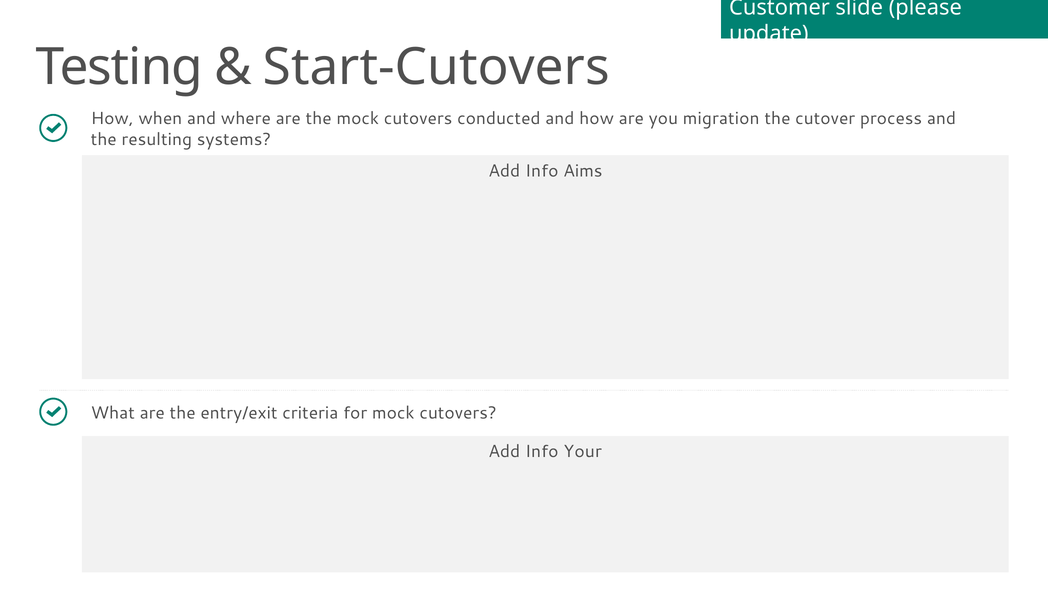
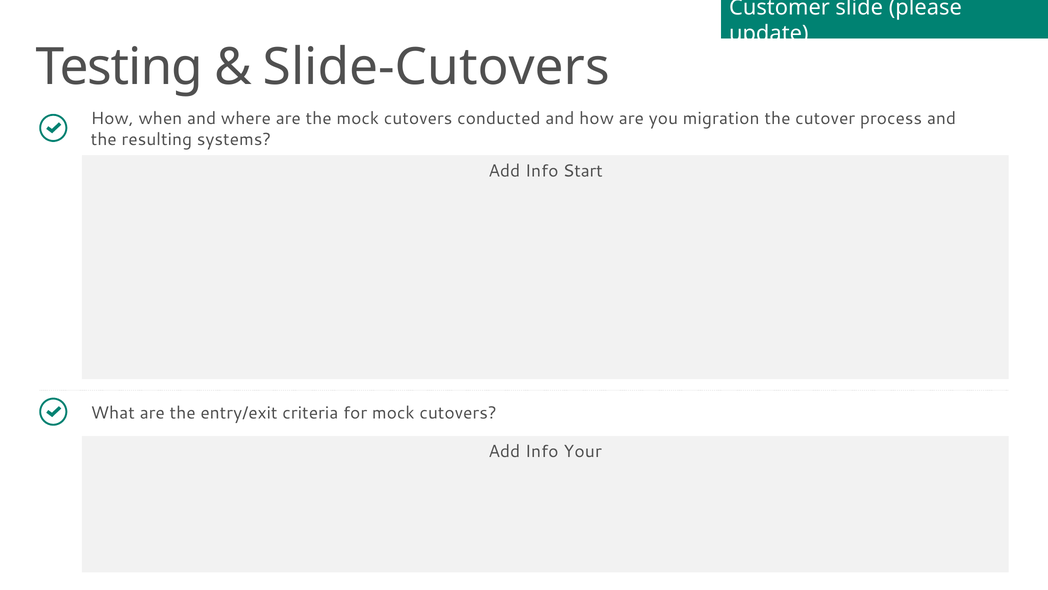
Start-Cutovers: Start-Cutovers -> Slide-Cutovers (436, 67)
Aims: Aims -> Start (583, 171)
